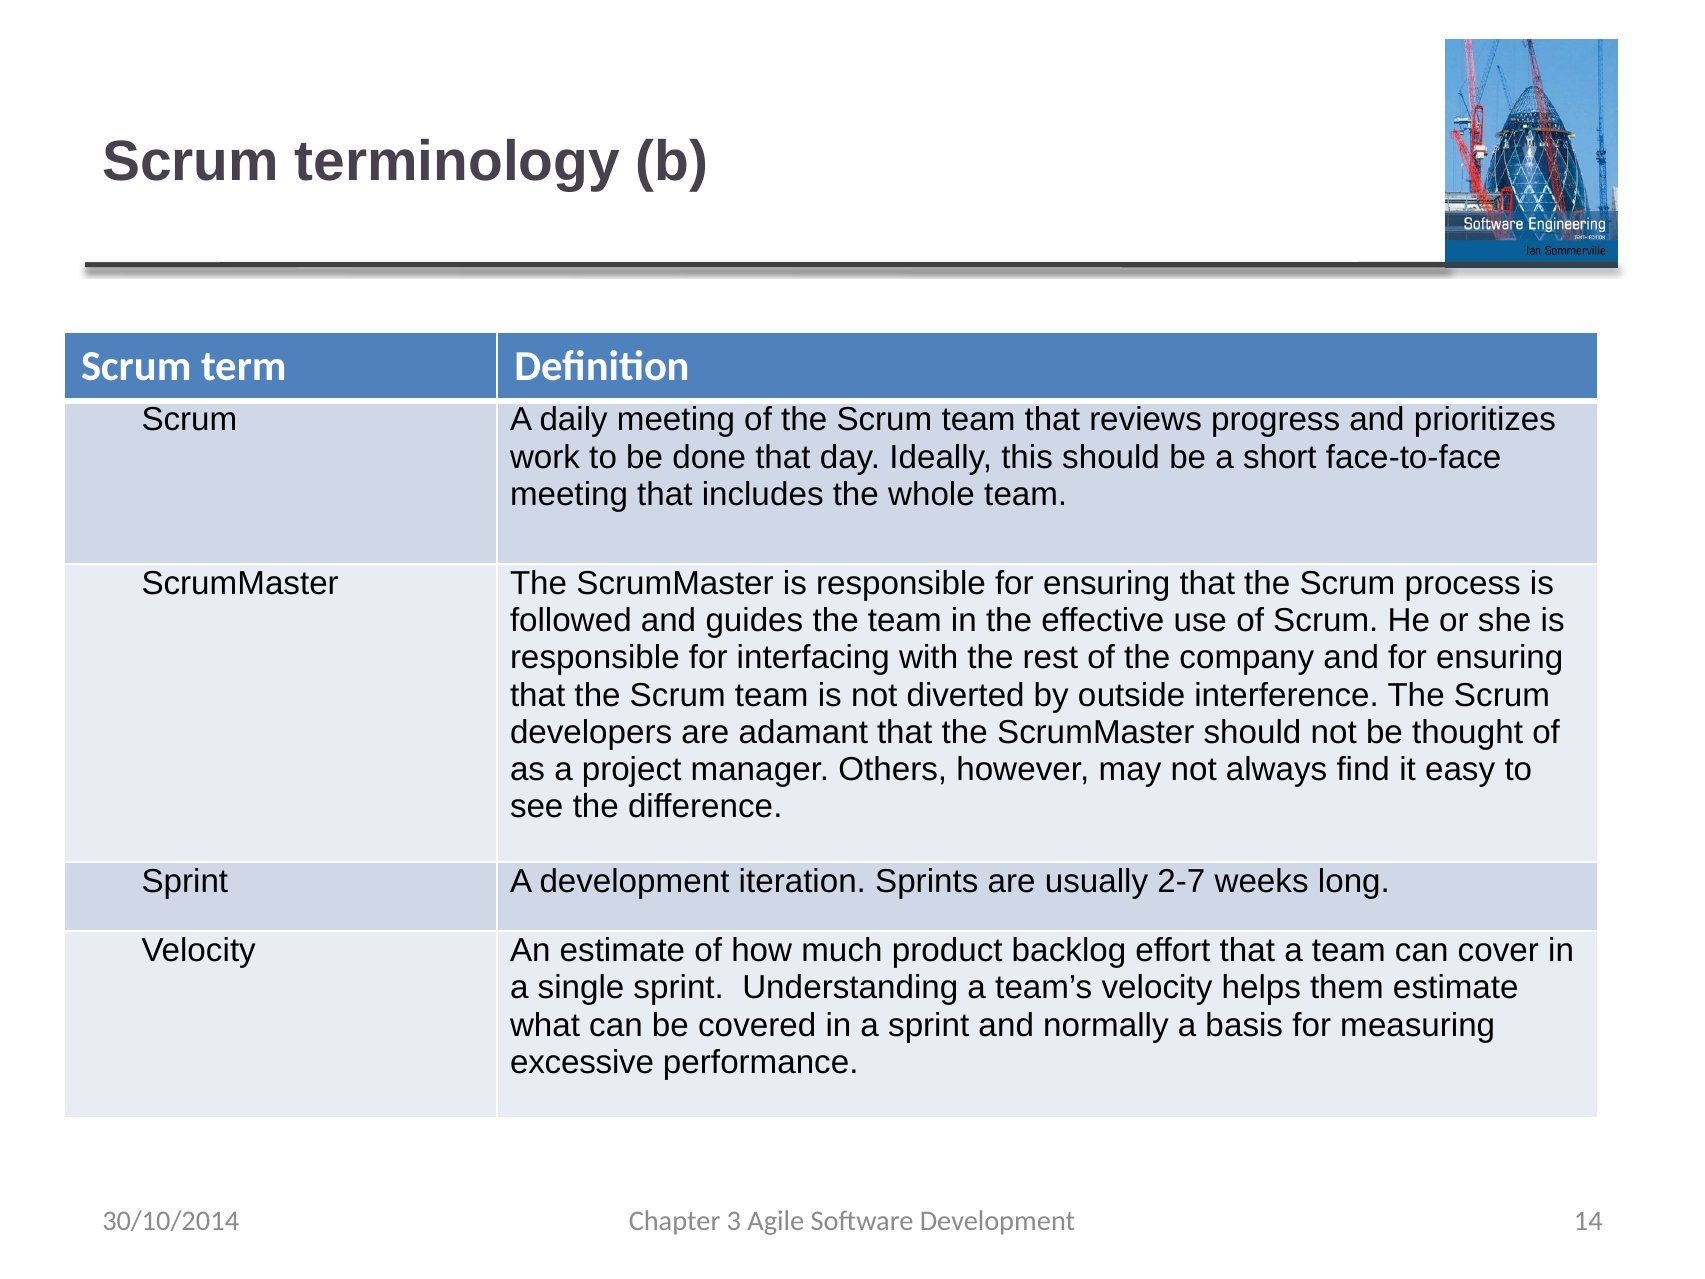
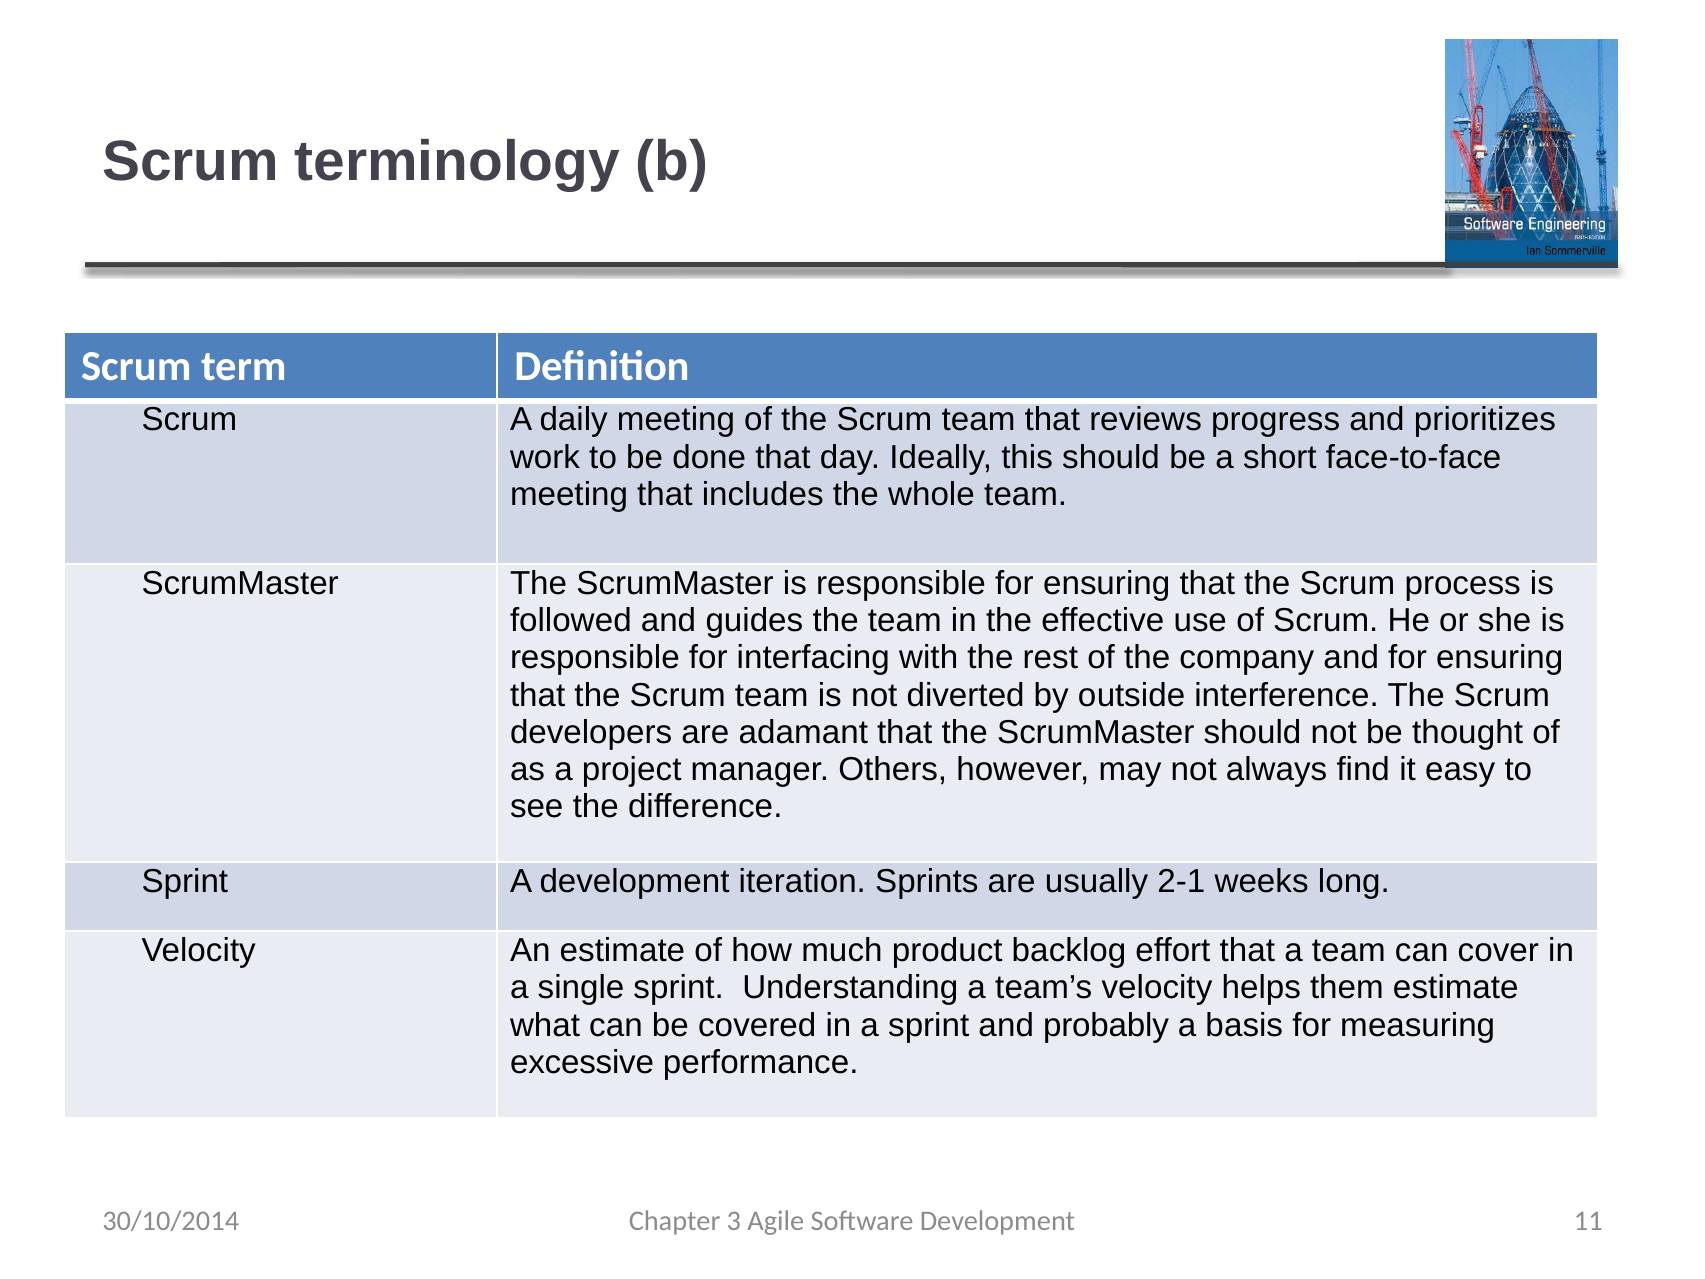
2-7: 2-7 -> 2-1 (1181, 881)
normally: normally -> probably (1106, 1025)
14: 14 -> 11 (1588, 1221)
